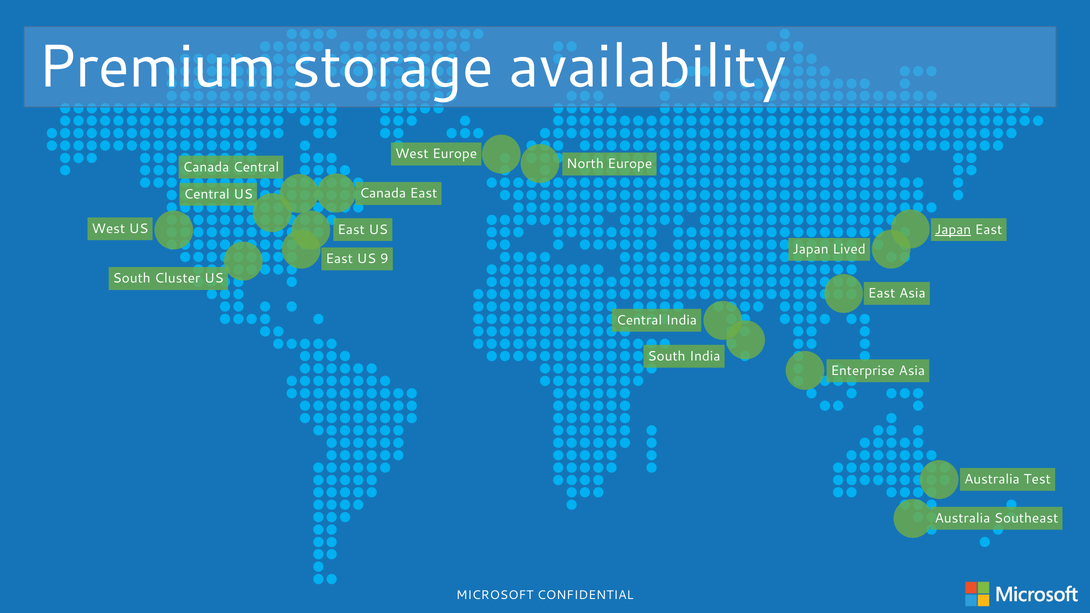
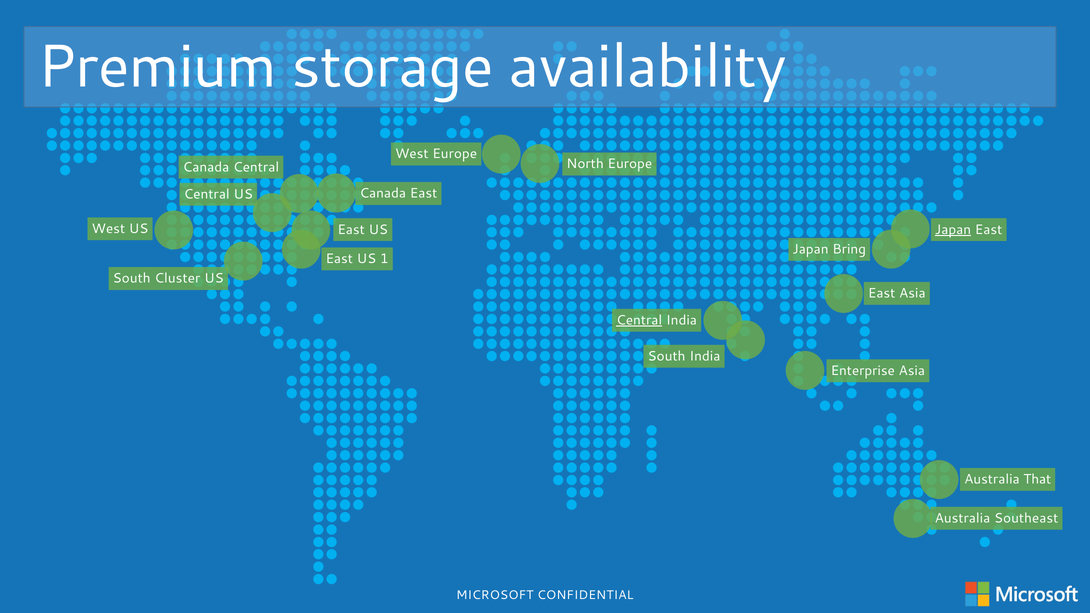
Lived: Lived -> Bring (849, 249)
9: 9 -> 1 (384, 259)
Central underline: none -> present (639, 320)
Test: Test -> That (1037, 479)
